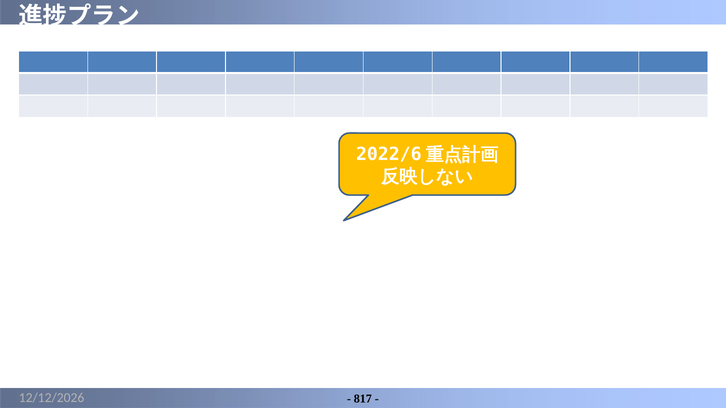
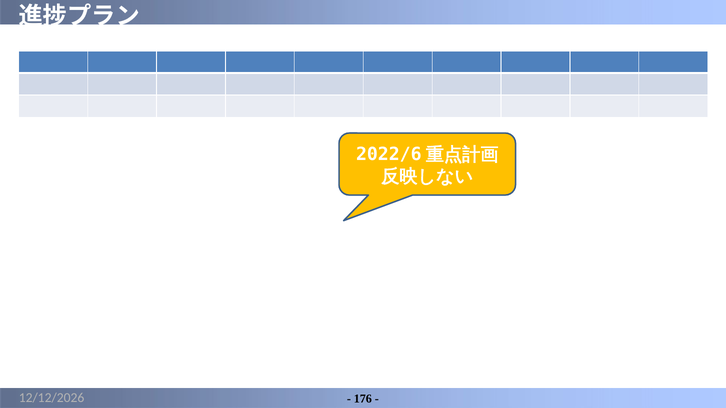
817: 817 -> 176 (363, 399)
